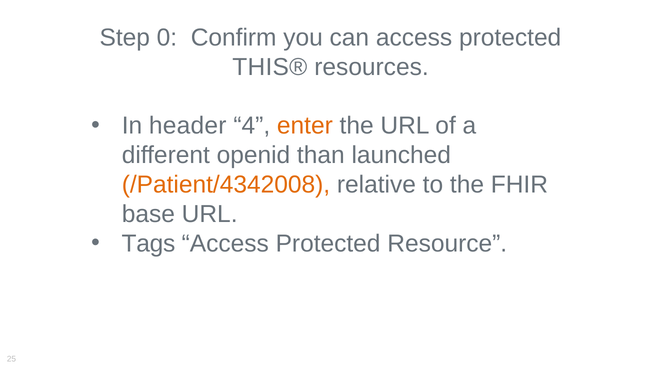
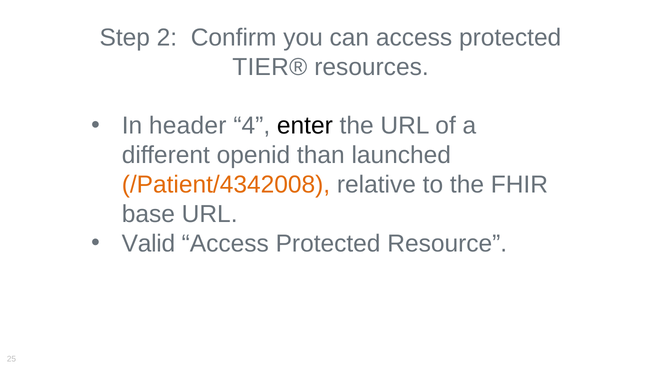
0: 0 -> 2 (167, 37)
THIS®: THIS® -> TIER® (270, 67)
enter colour: orange -> black (305, 126)
Tags: Tags -> Valid (148, 243)
